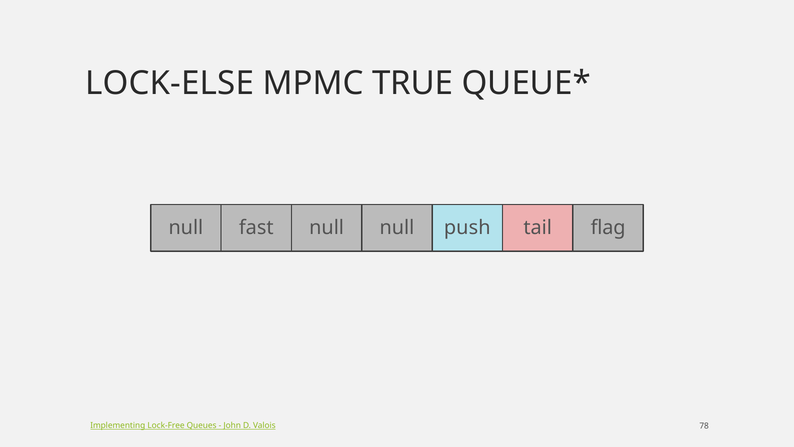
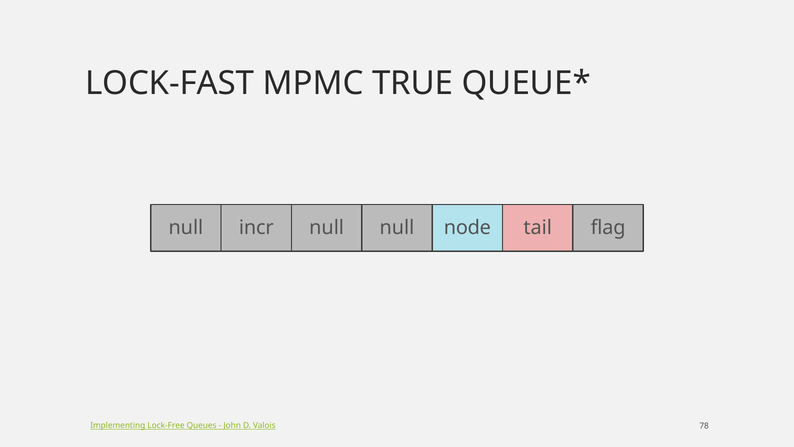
LOCK-ELSE: LOCK-ELSE -> LOCK-FAST (170, 83)
fast: fast -> incr (256, 227)
push: push -> node (467, 227)
